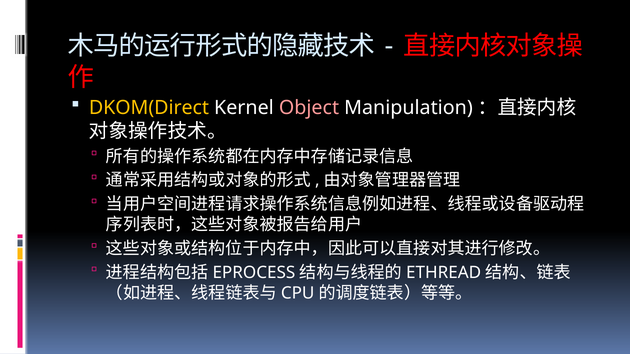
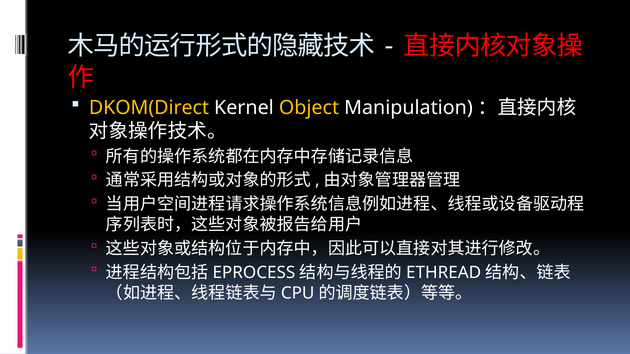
Object colour: pink -> yellow (309, 108)
